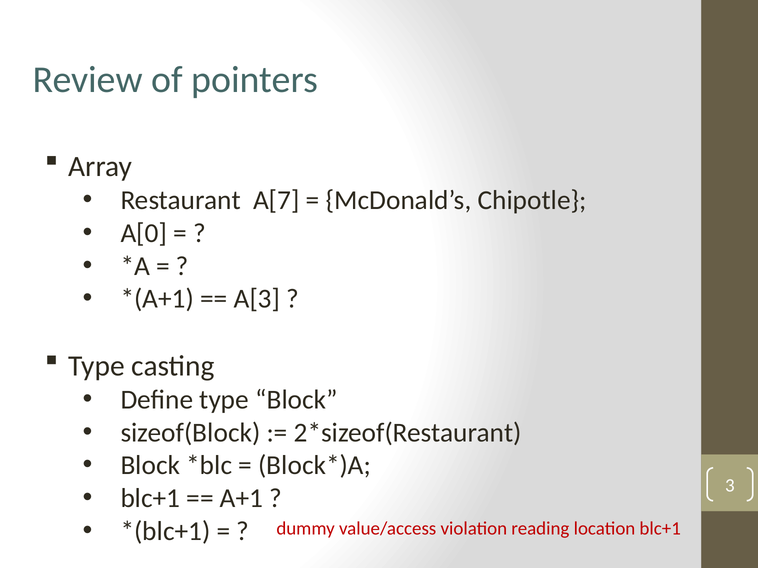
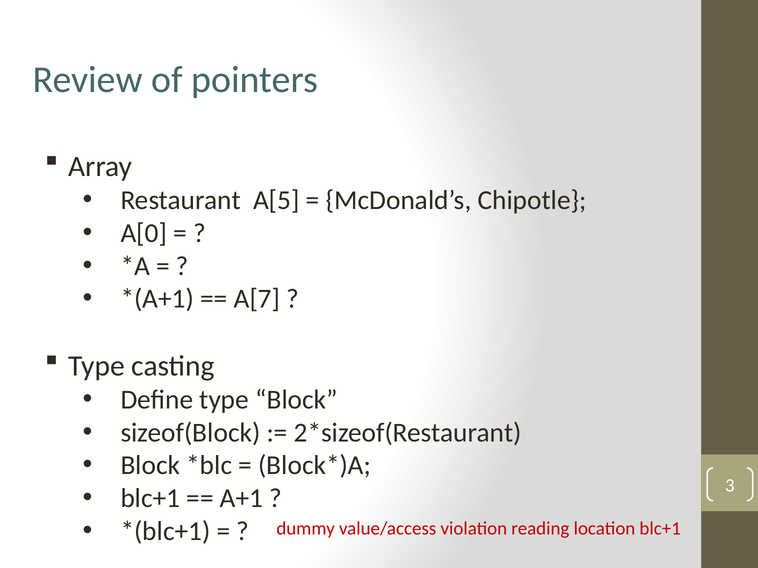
A[7: A[7 -> A[5 (276, 201)
A[3: A[3 -> A[7 (257, 299)
